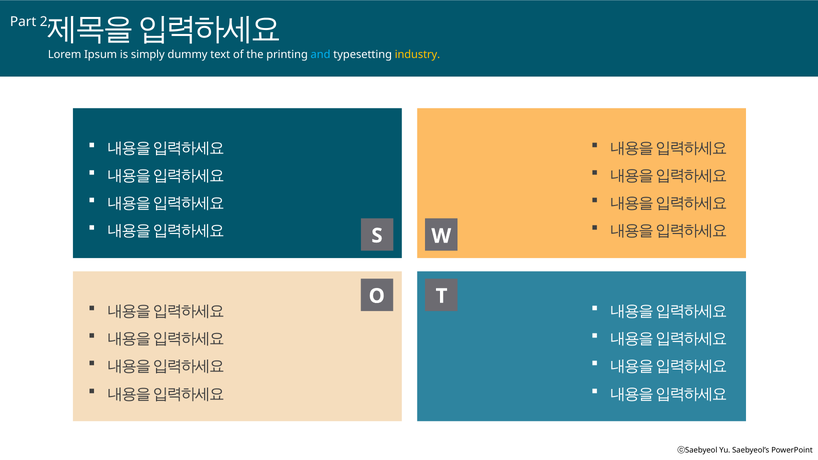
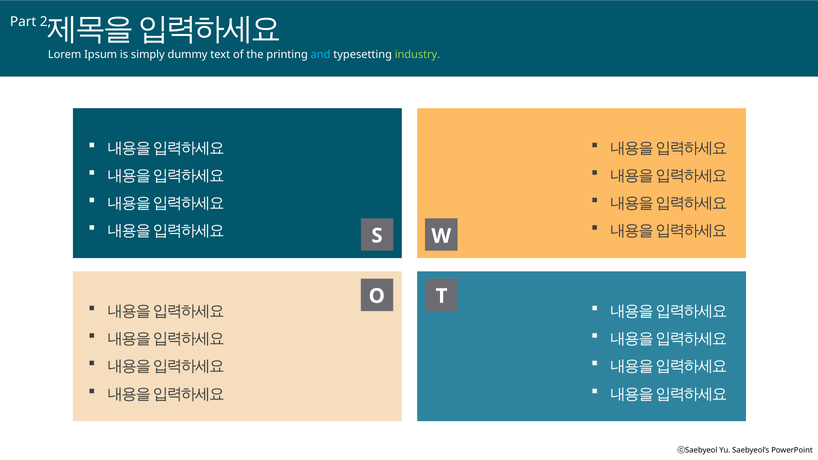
industry colour: yellow -> light green (417, 55)
